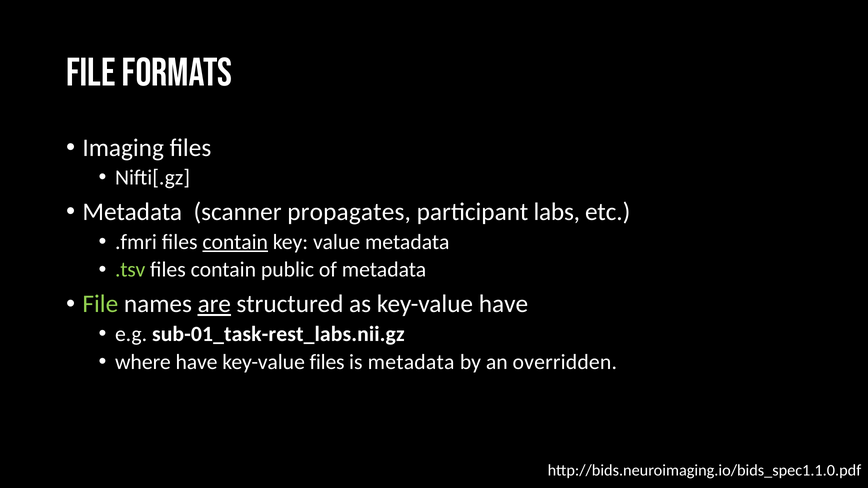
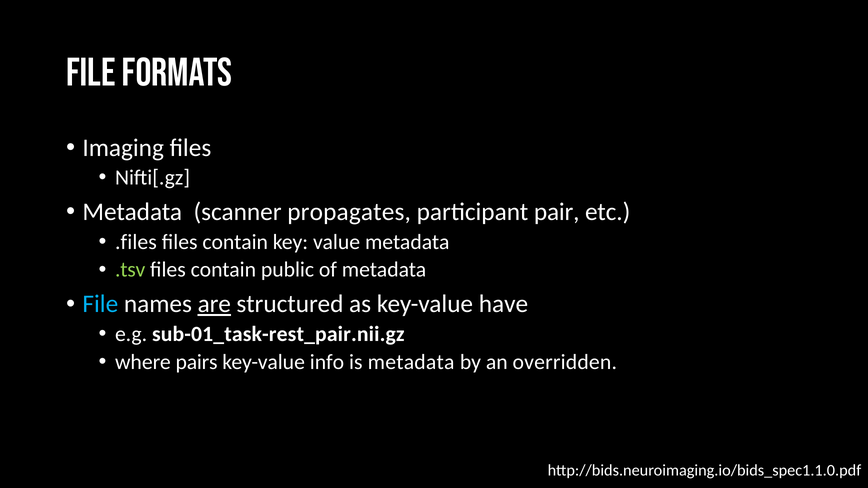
labs: labs -> pair (557, 212)
.fmri: .fmri -> .files (136, 242)
contain underline: present -> none (235, 242)
File colour: light green -> light blue (100, 304)
sub-01_task-rest_labs.nii.gz: sub-01_task-rest_labs.nii.gz -> sub-01_task-rest_pair.nii.gz (278, 334)
where have: have -> pairs (197, 362)
key-value files: files -> info (327, 362)
